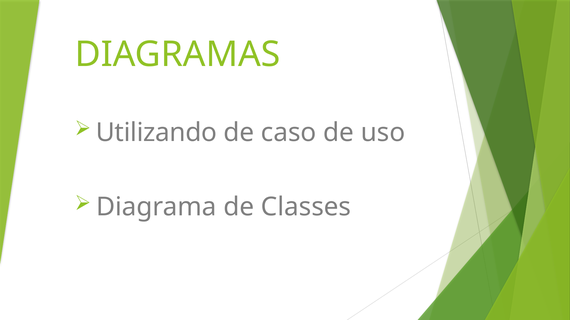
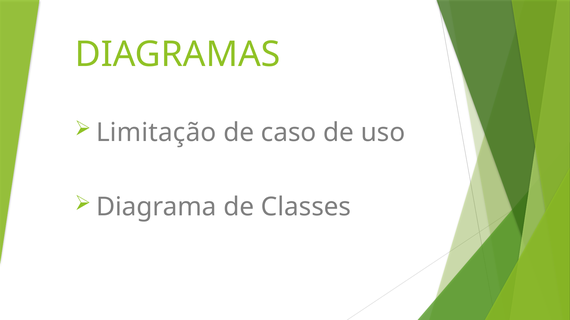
Utilizando: Utilizando -> Limitação (156, 133)
